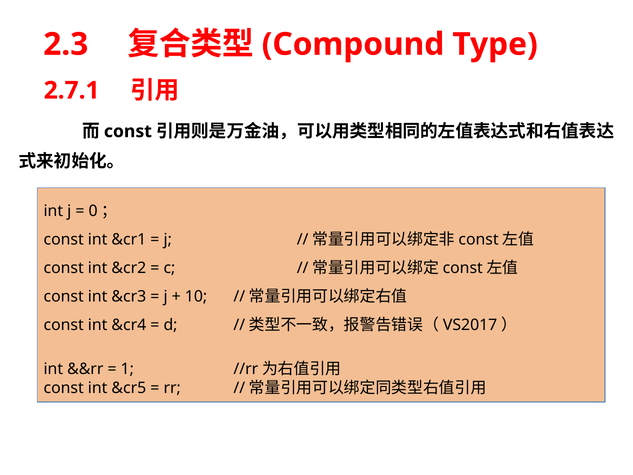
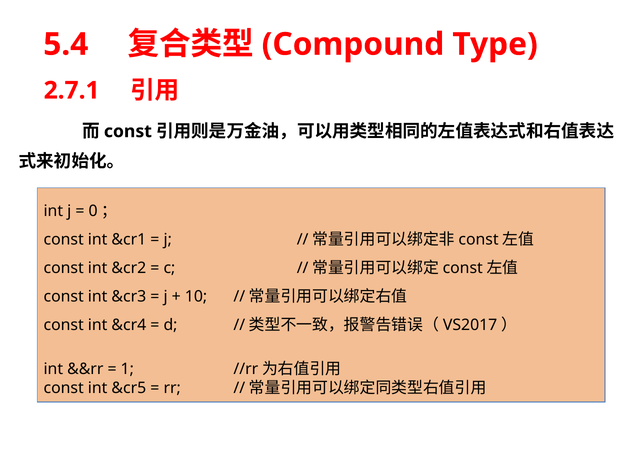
2.3: 2.3 -> 5.4 (66, 44)
